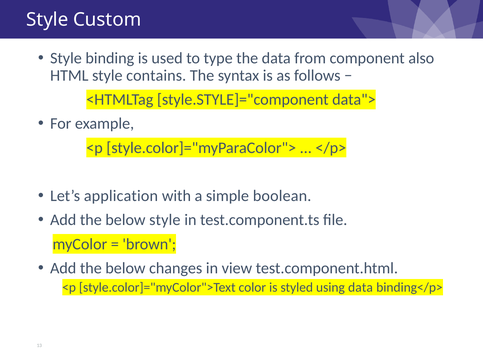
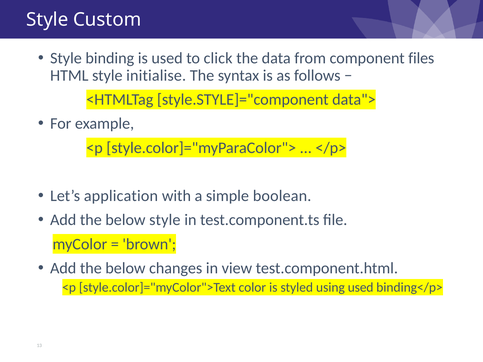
type: type -> click (218, 58)
also: also -> files (421, 58)
contains: contains -> initialise (156, 76)
using data: data -> used (361, 288)
